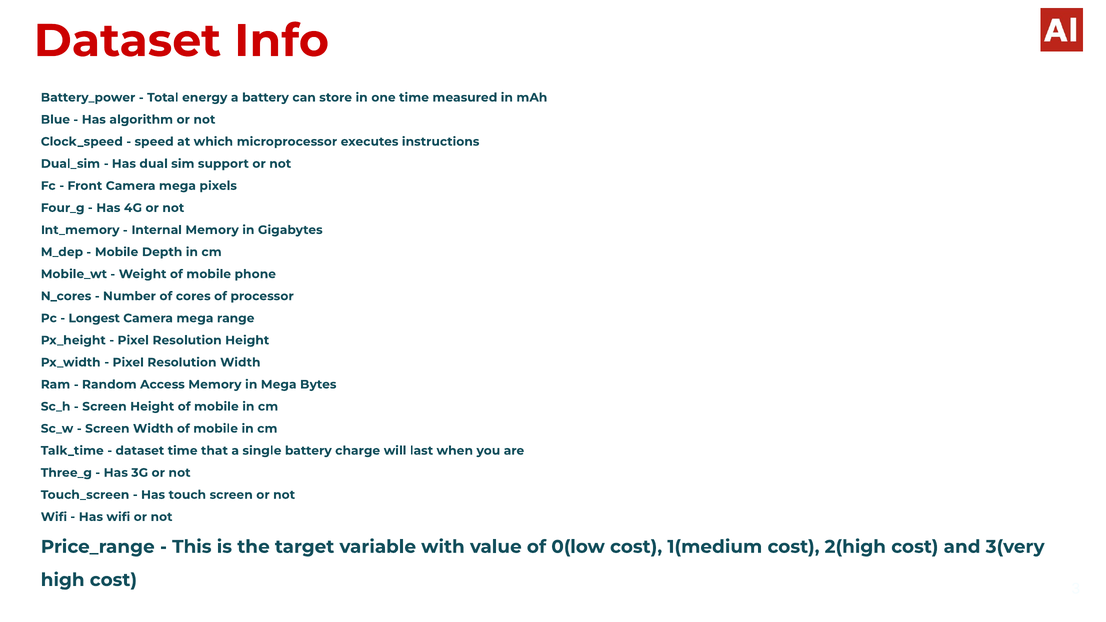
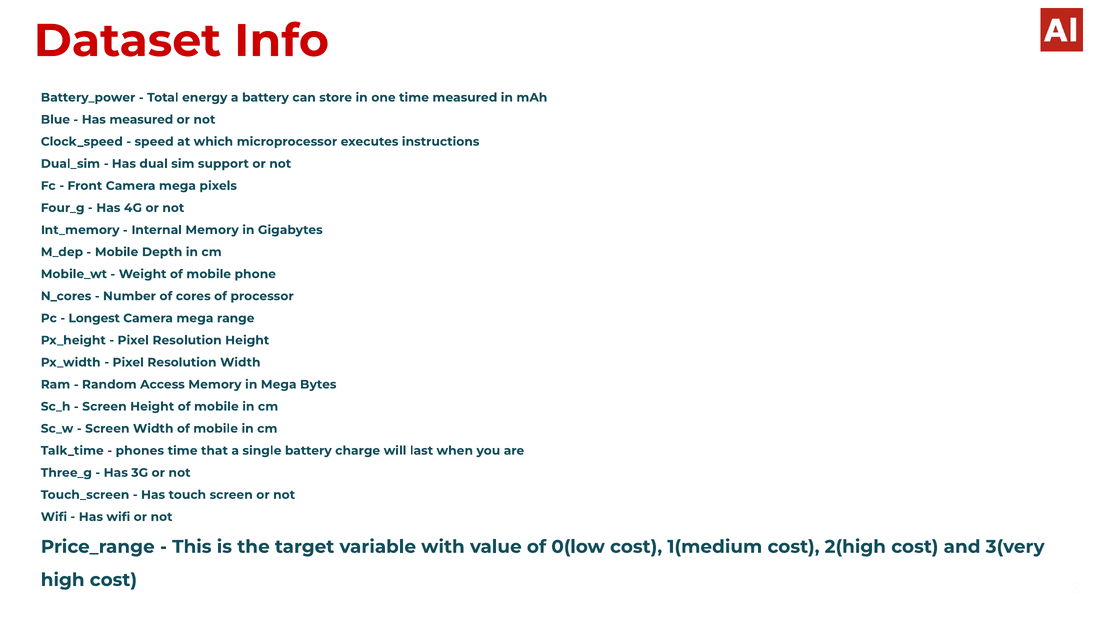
Has algorithm: algorithm -> measured (141, 120)
dataset: dataset -> phones (140, 451)
